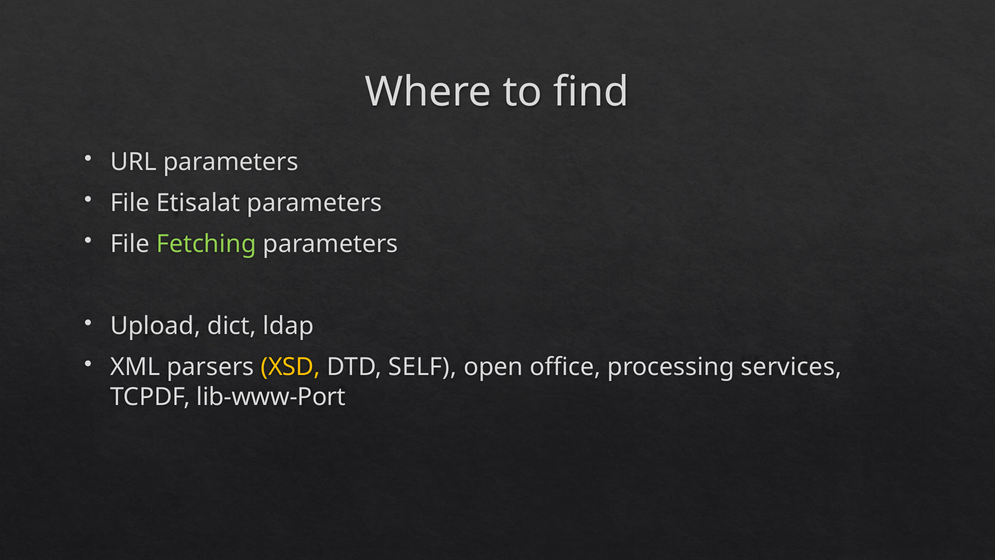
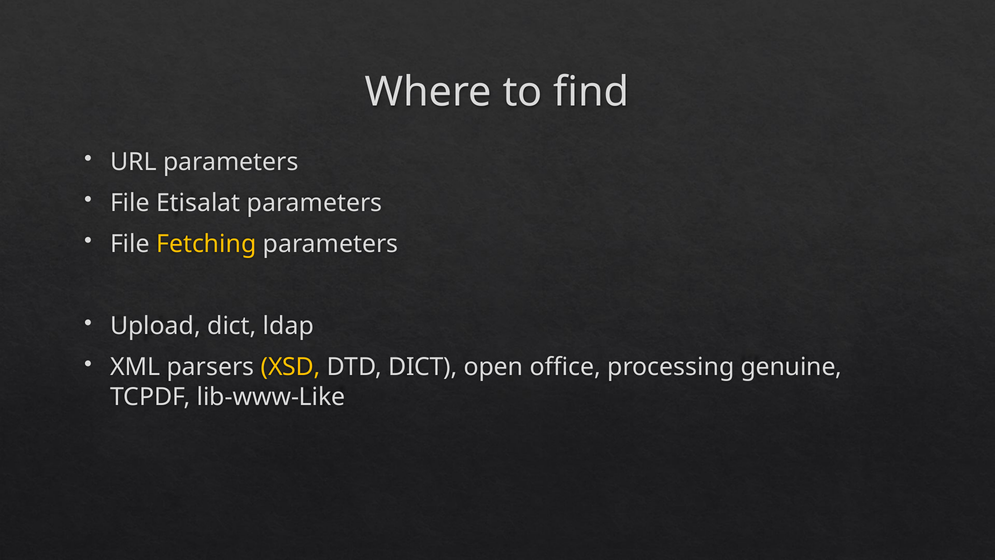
Fetching colour: light green -> yellow (206, 244)
DTD SELF: SELF -> DICT (423, 367)
services: services -> genuine (791, 367)
lib-www-Port: lib-www-Port -> lib-www-Like (271, 397)
